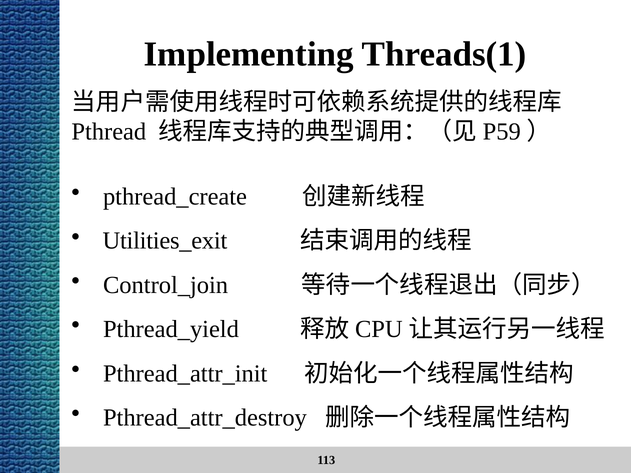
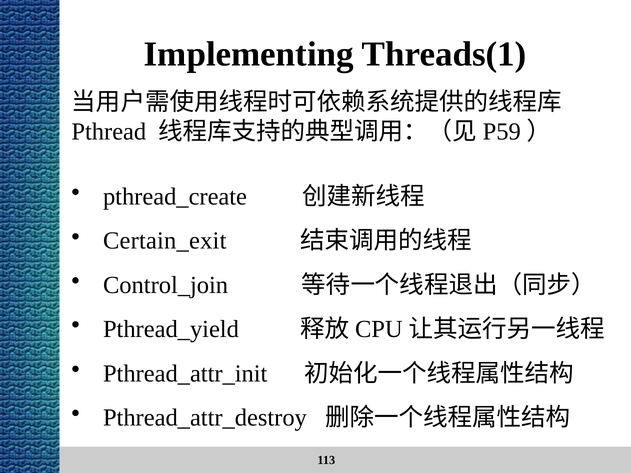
Utilities_exit: Utilities_exit -> Certain_exit (165, 241)
